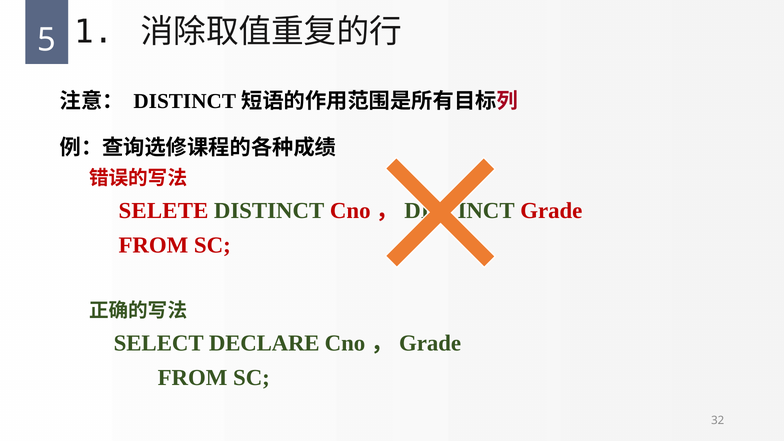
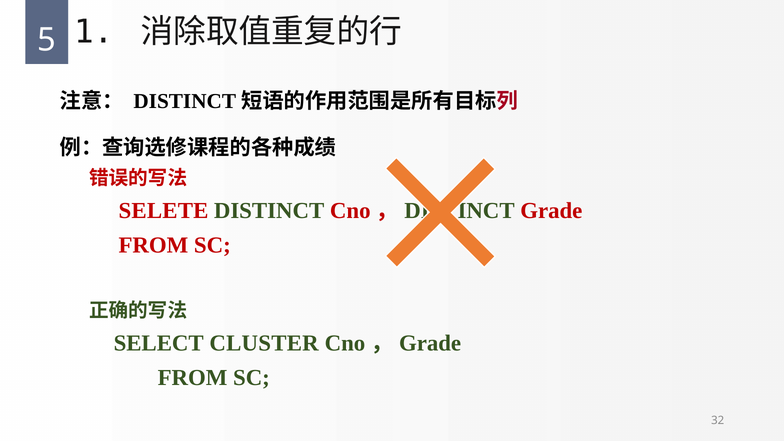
DECLARE: DECLARE -> CLUSTER (264, 343)
